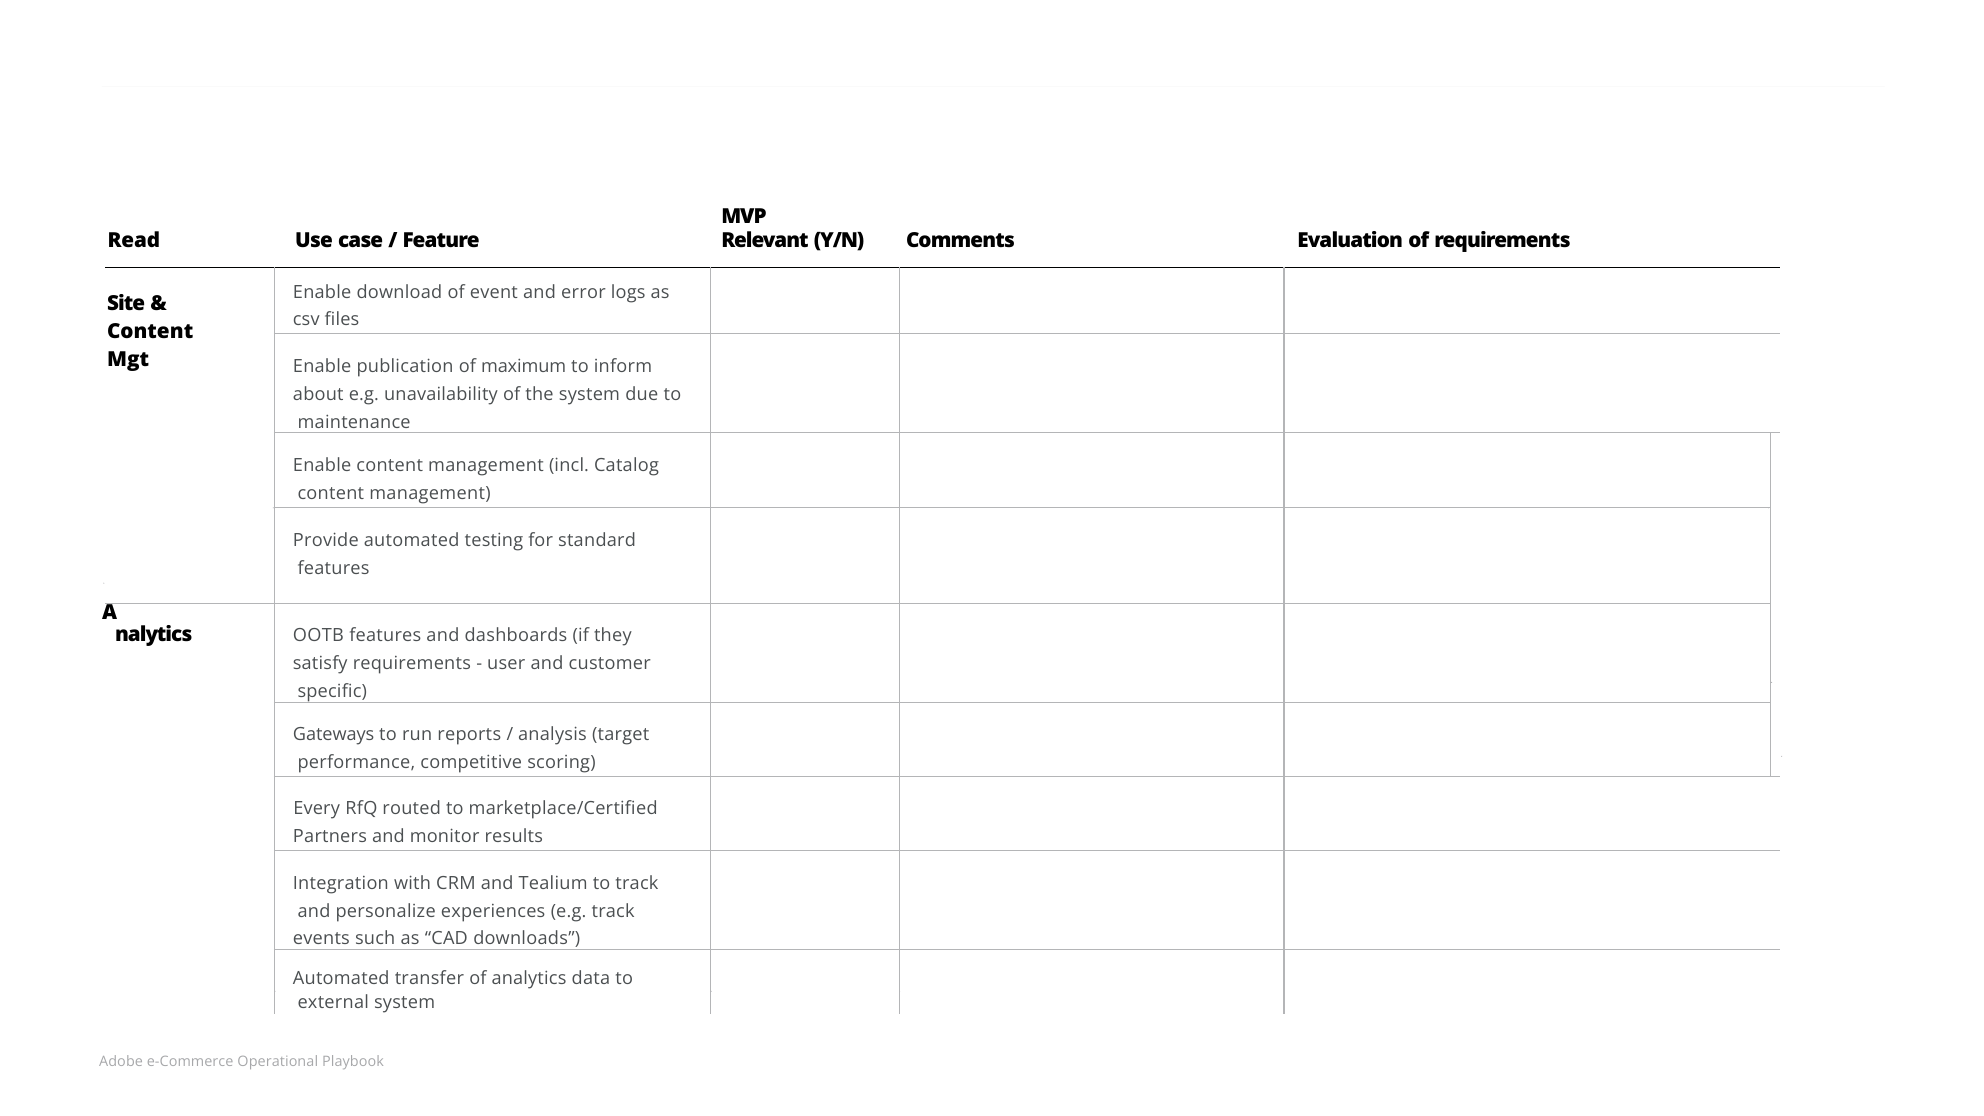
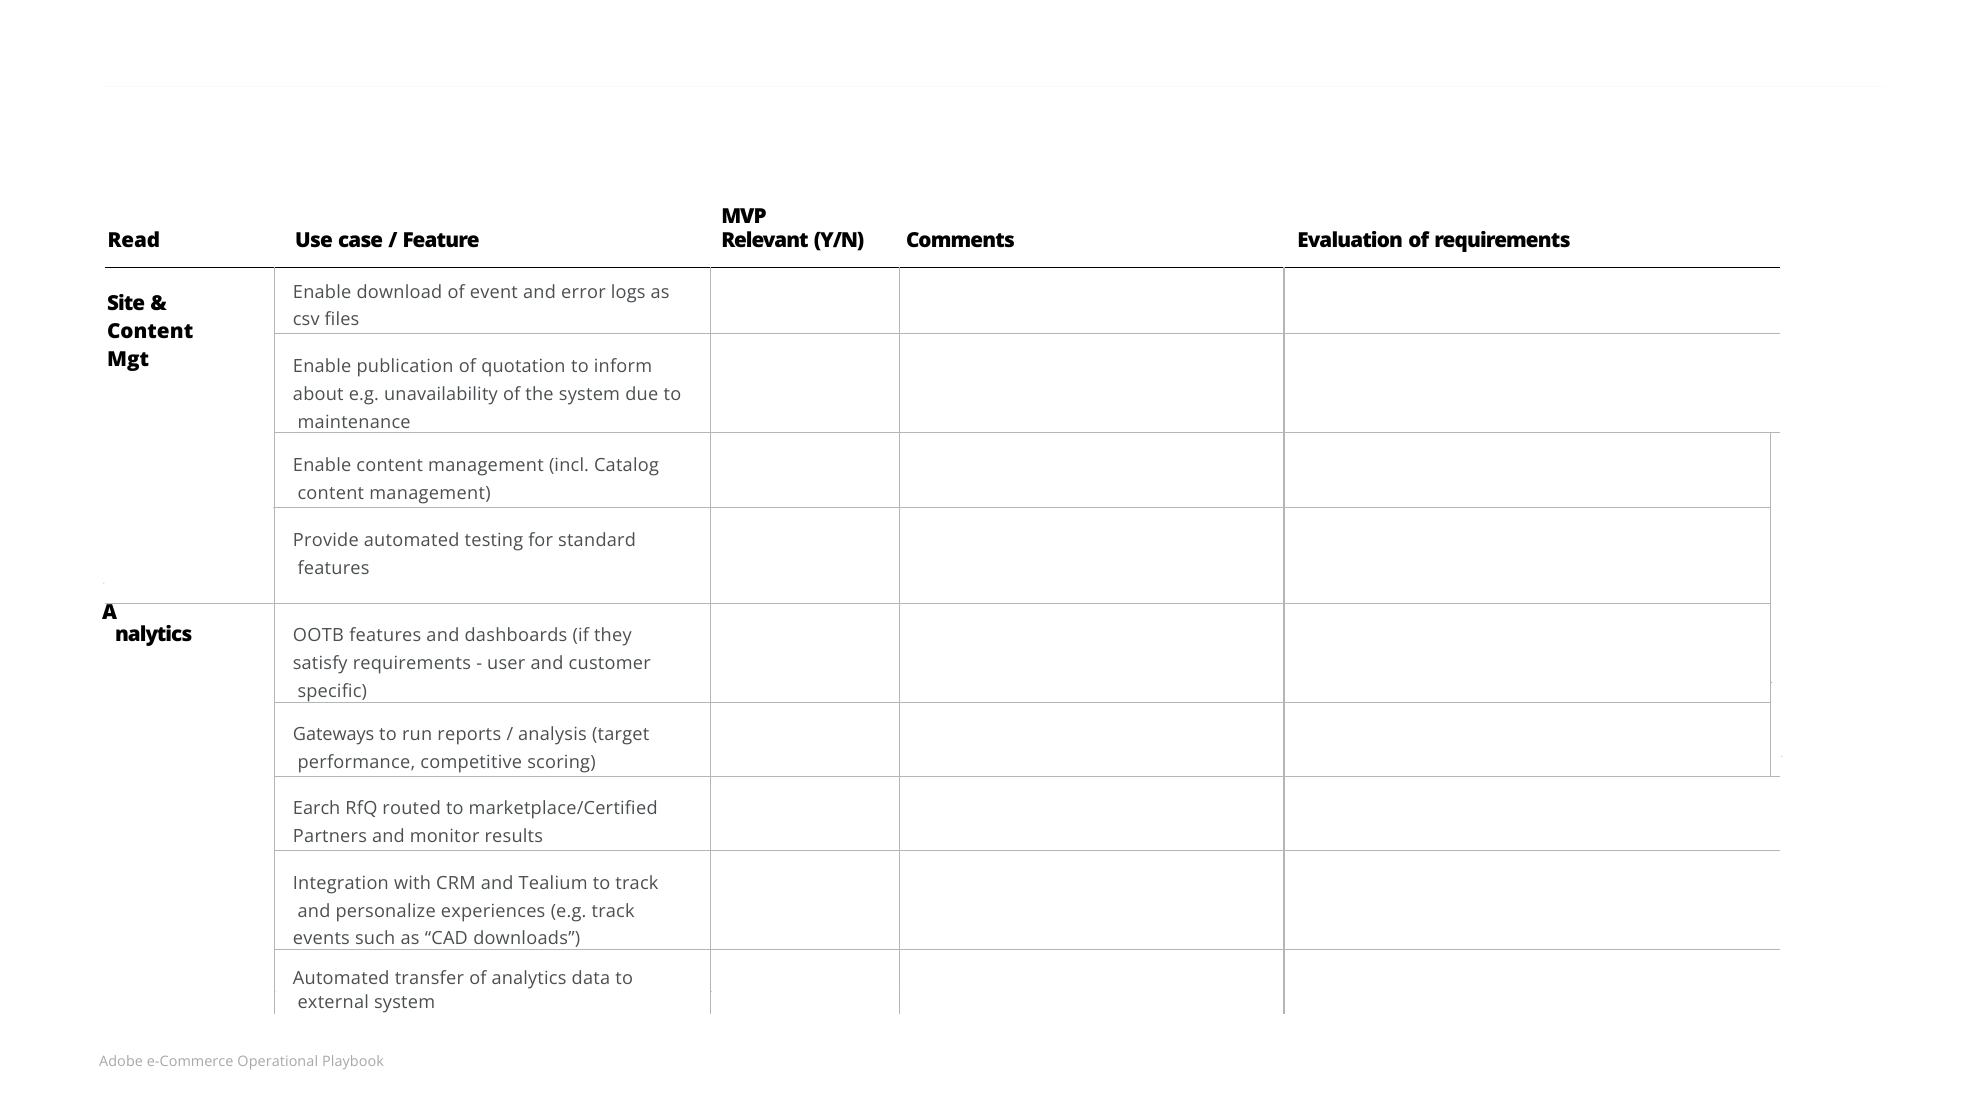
maximum: maximum -> quotation (523, 367)
Every: Every -> Earch (317, 809)
